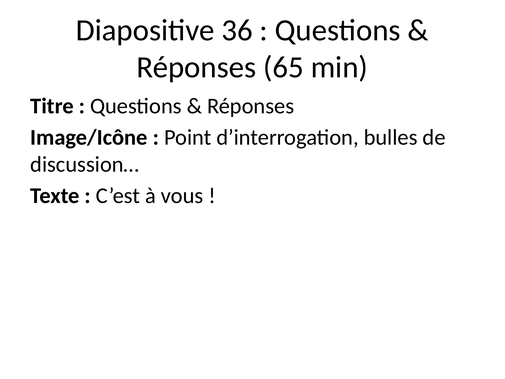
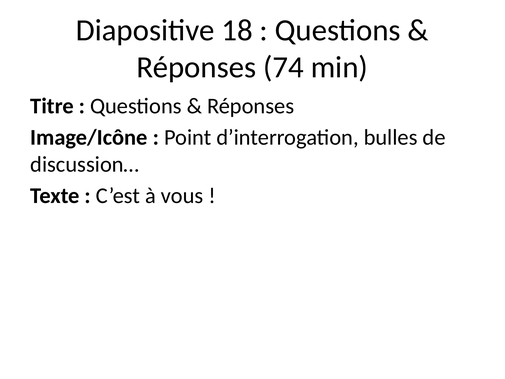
36: 36 -> 18 (237, 30)
65: 65 -> 74 (283, 67)
